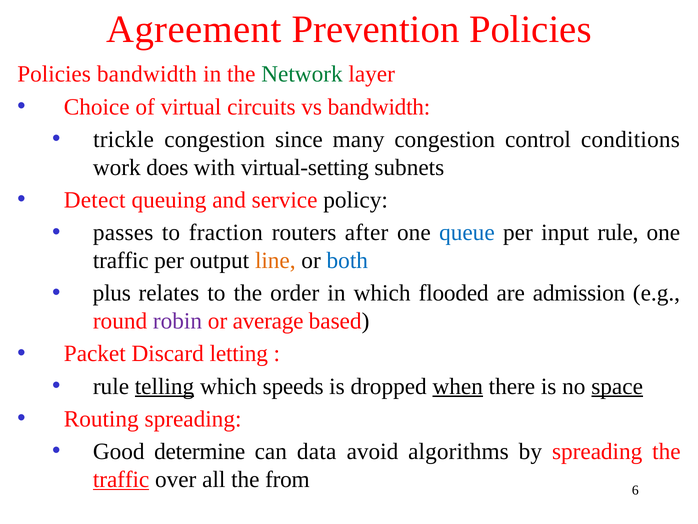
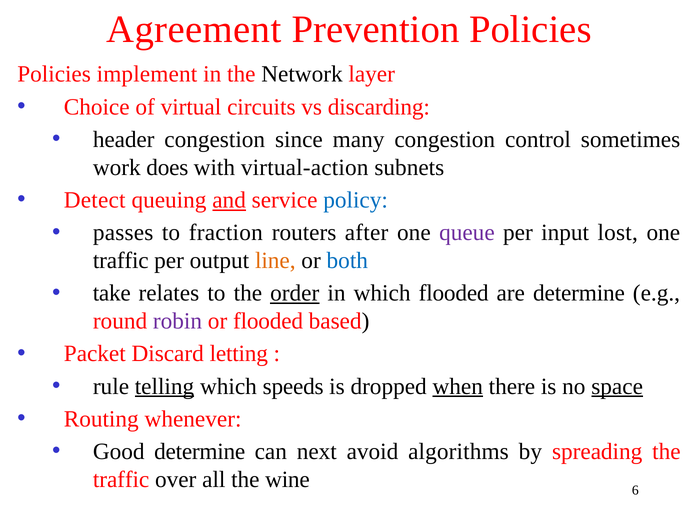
Policies bandwidth: bandwidth -> implement (147, 74)
Network colour: green -> black (302, 74)
vs bandwidth: bandwidth -> discarding (379, 107)
trickle: trickle -> header (124, 139)
conditions: conditions -> sometimes (631, 139)
virtual-setting: virtual-setting -> virtual-action (305, 167)
and underline: none -> present (229, 200)
policy colour: black -> blue (356, 200)
queue colour: blue -> purple (467, 232)
input rule: rule -> lost (618, 232)
plus: plus -> take (112, 293)
order underline: none -> present (295, 293)
are admission: admission -> determine (579, 293)
or average: average -> flooded (268, 321)
Routing spreading: spreading -> whenever (193, 419)
data: data -> next (317, 451)
traffic underline: present -> none (121, 479)
from: from -> wine (287, 479)
